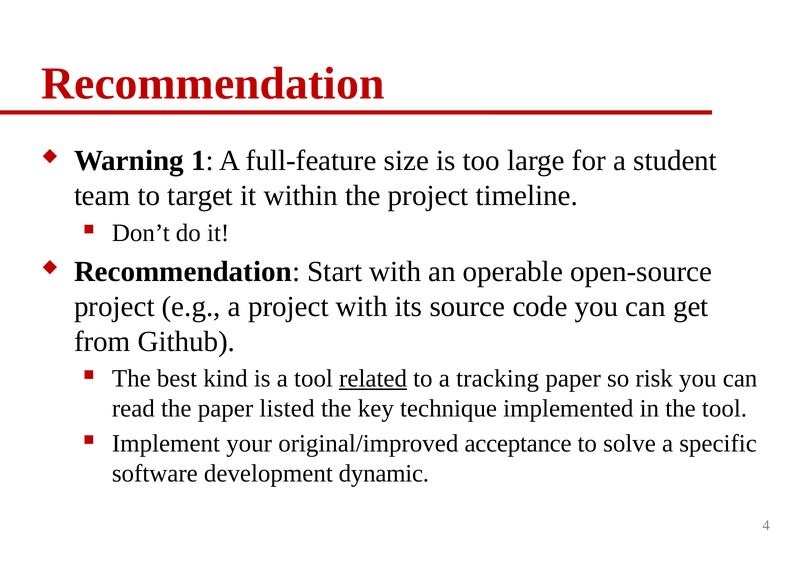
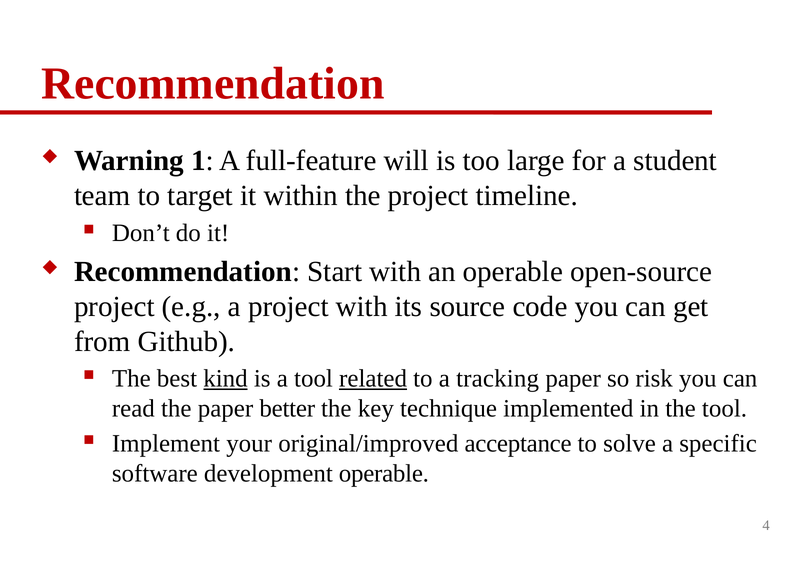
size: size -> will (406, 161)
kind underline: none -> present (226, 378)
listed: listed -> better (287, 408)
development dynamic: dynamic -> operable (384, 473)
